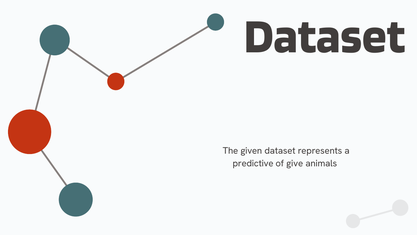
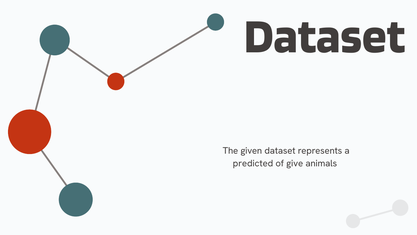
predictive: predictive -> predicted (253, 163)
